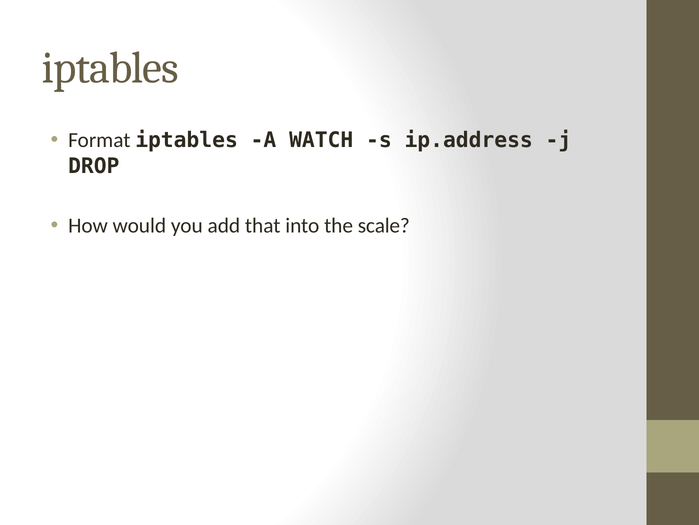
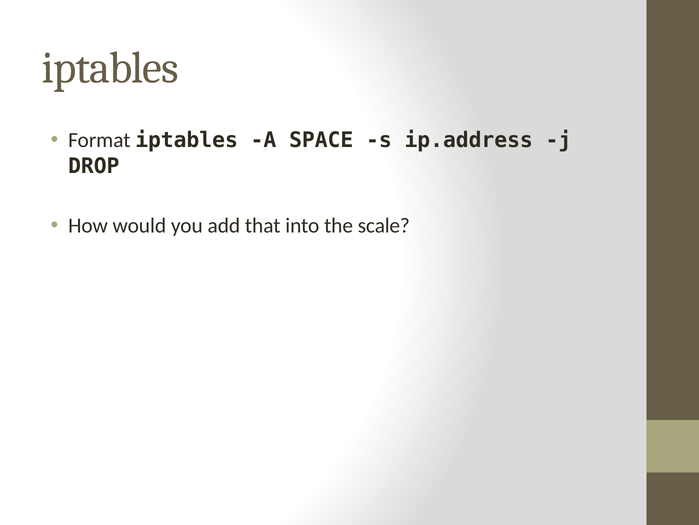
WATCH: WATCH -> SPACE (321, 140)
